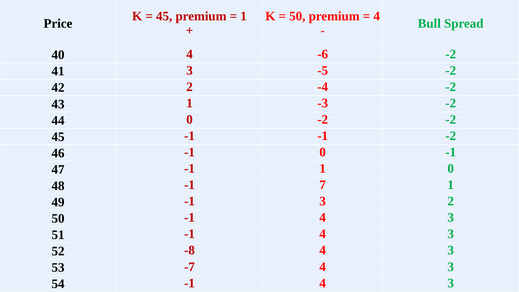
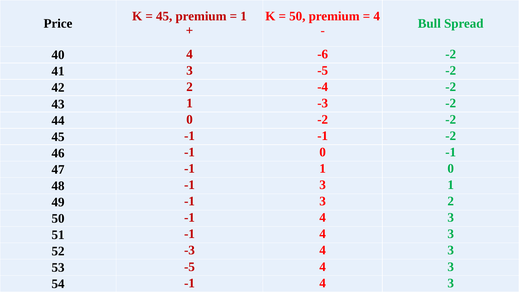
48 -1 7: 7 -> 3 (323, 185)
52 -8: -8 -> -3 (190, 250)
53 -7: -7 -> -5 (190, 267)
